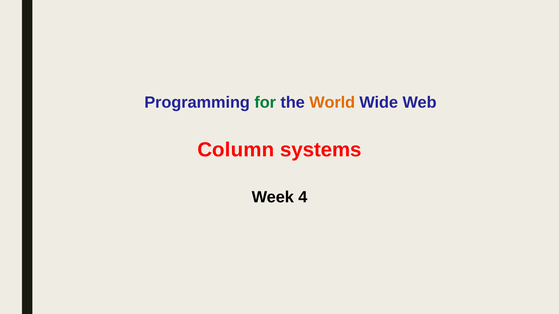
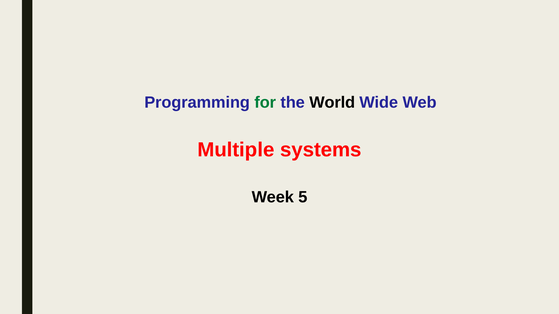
World colour: orange -> black (332, 103)
Column: Column -> Multiple (236, 150)
4: 4 -> 5 (303, 197)
